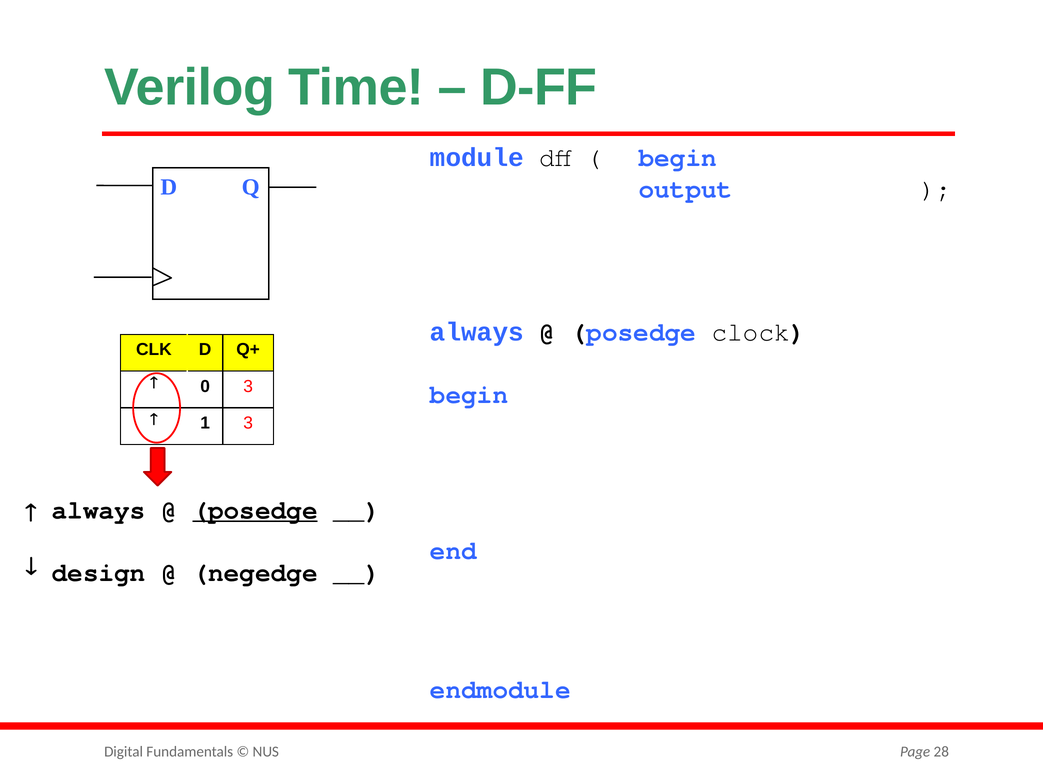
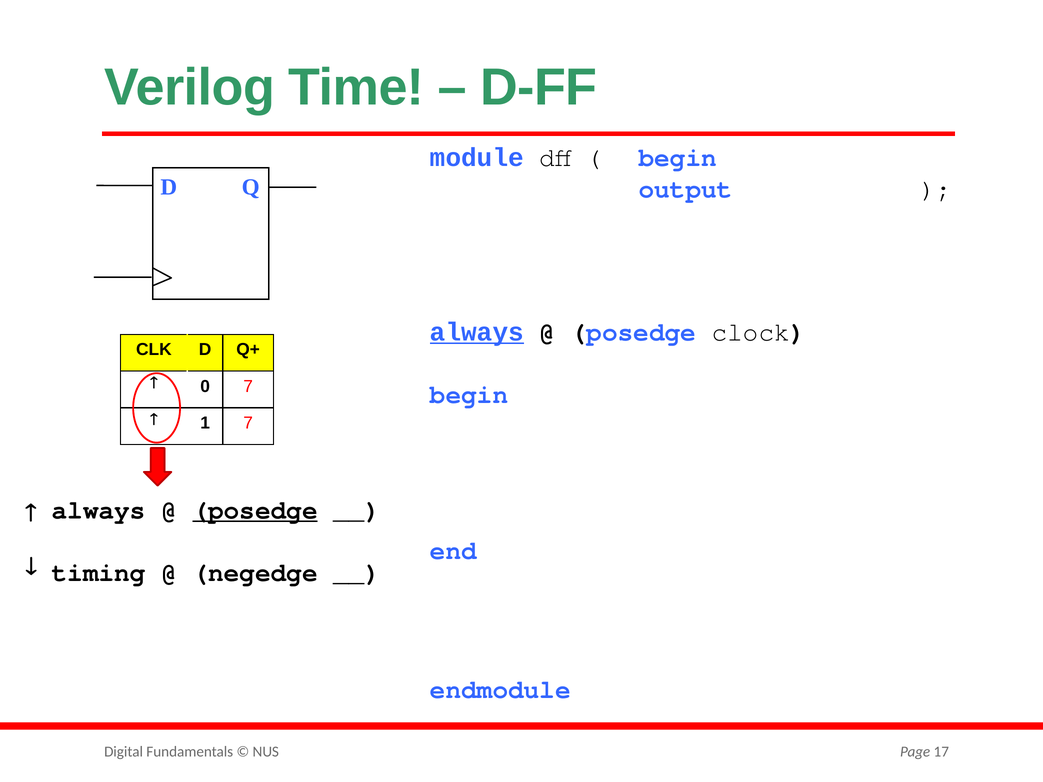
always underline: none -> present (477, 332)
0 3: 3 -> 7 (248, 387)
1 3: 3 -> 7 (248, 423)
design: design -> timing (99, 573)
28: 28 -> 17 (941, 752)
